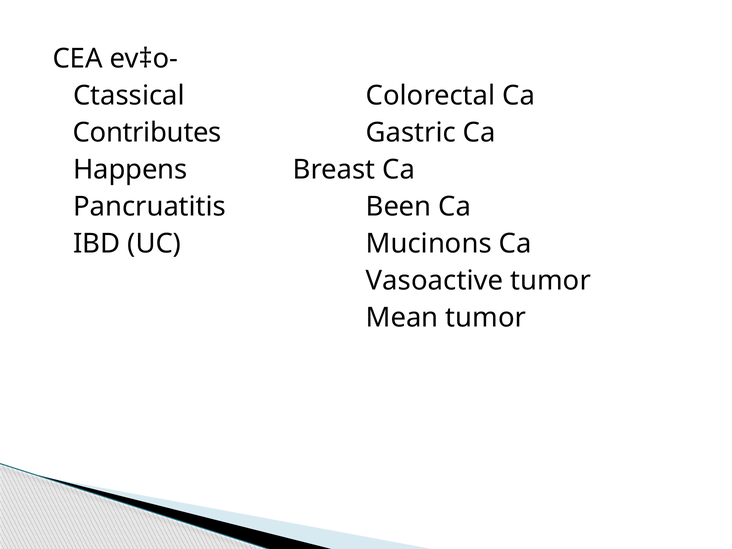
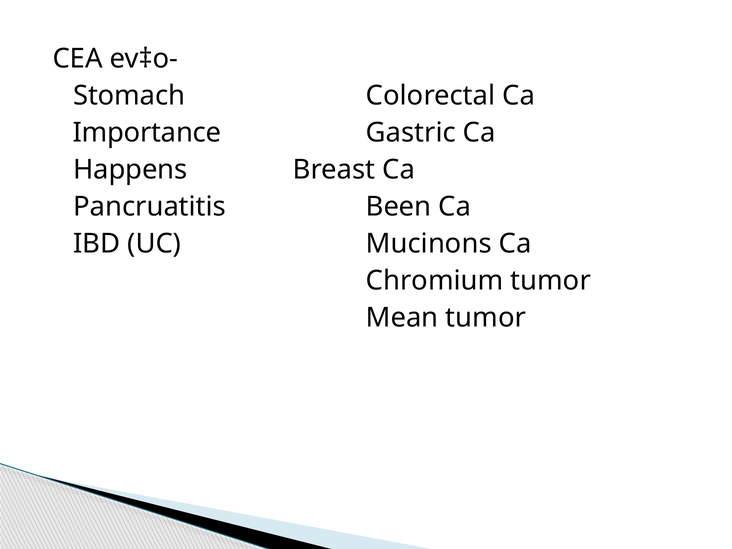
Ctassical: Ctassical -> Stomach (129, 96)
Contributes: Contributes -> Importance (147, 133)
Vasoactive: Vasoactive -> Chromium (435, 281)
